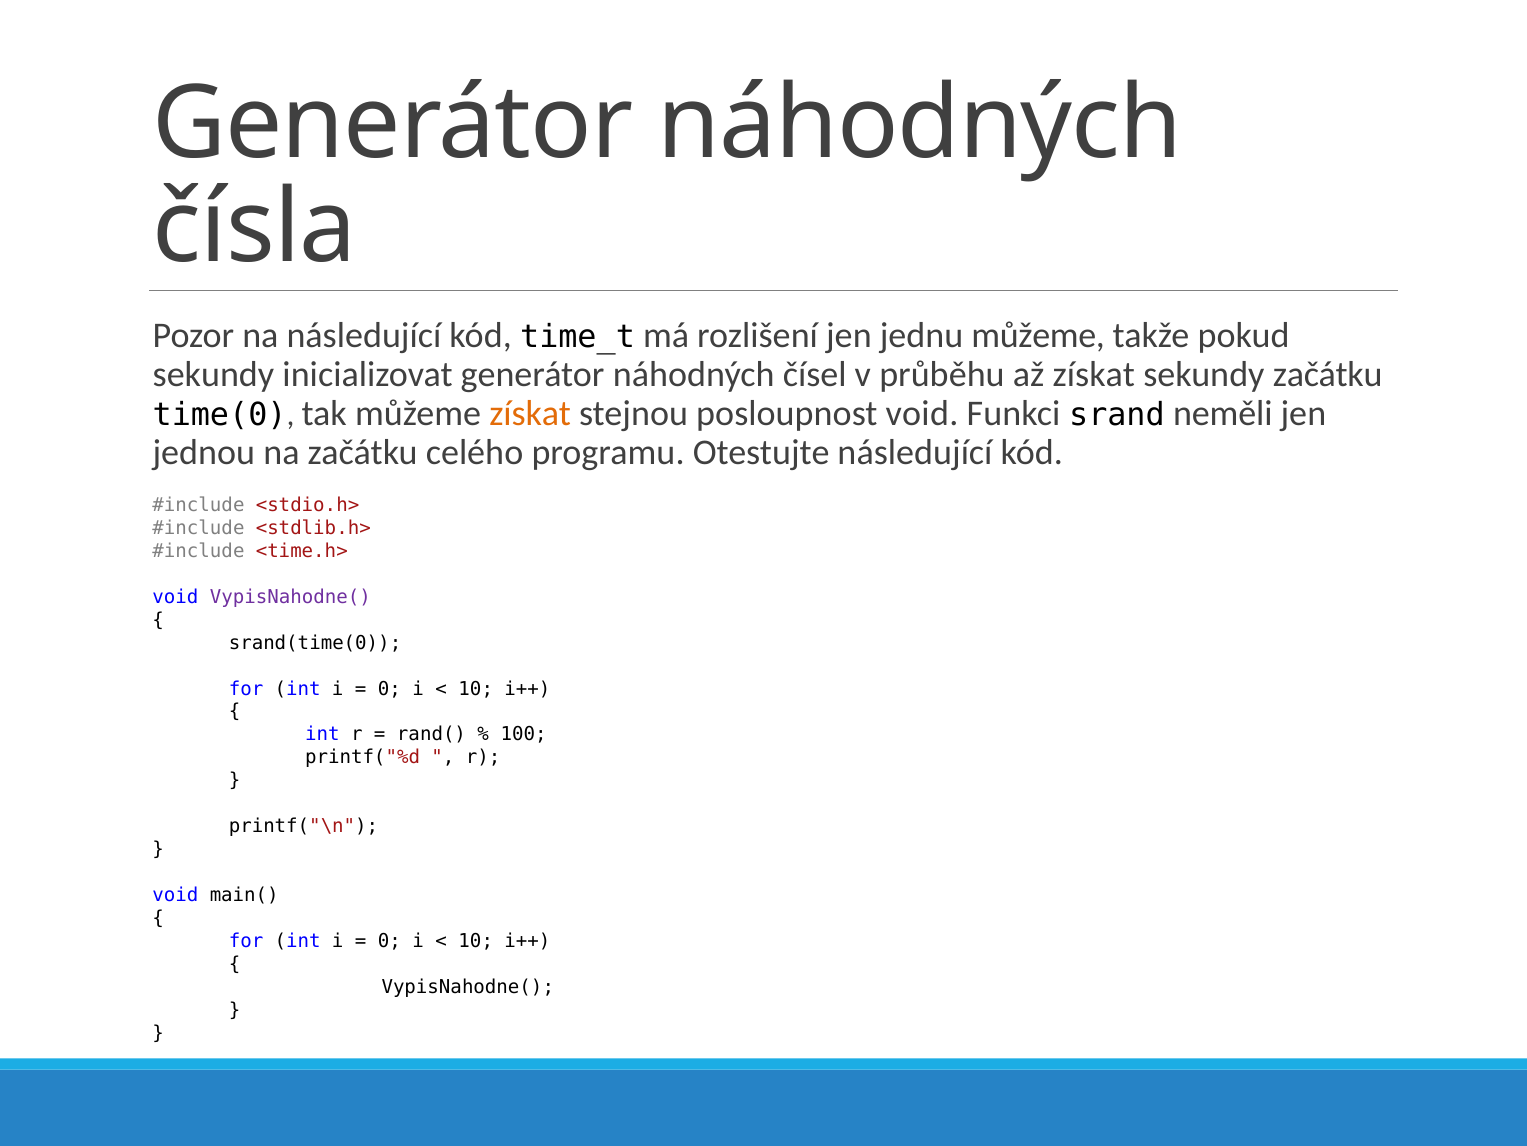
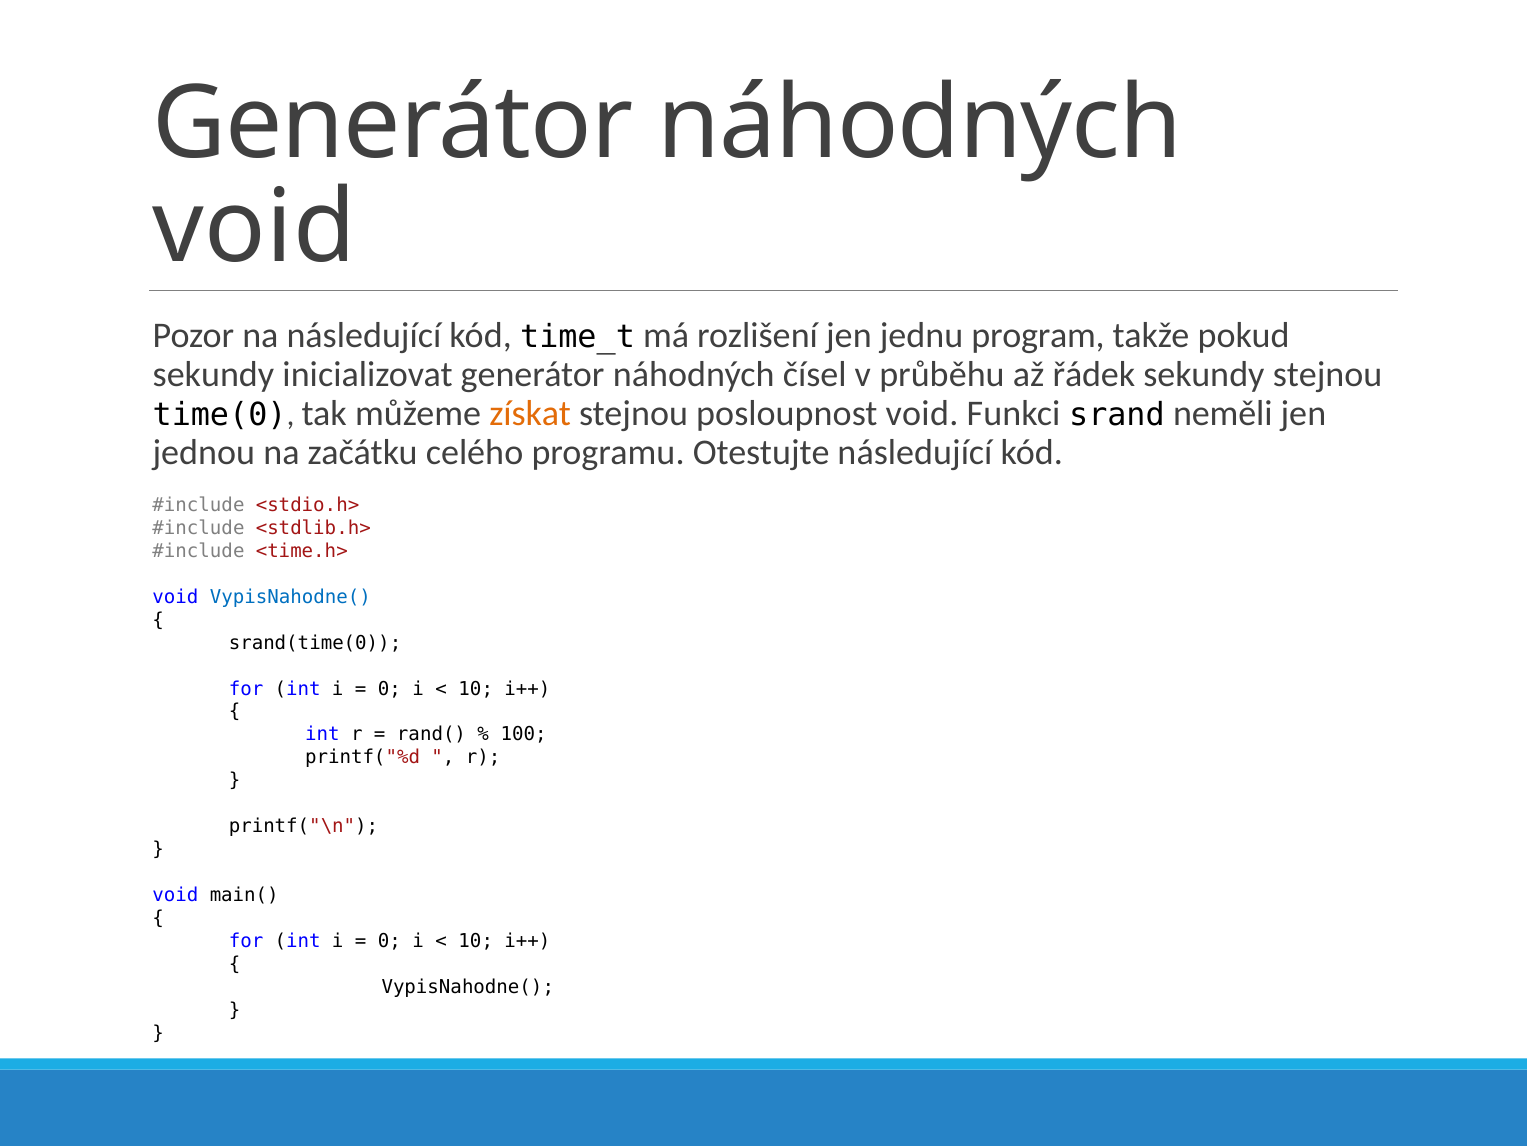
čísla: čísla -> void (254, 228)
jednu můžeme: můžeme -> program (1038, 335)
až získat: získat -> řádek (1094, 374)
sekundy začátku: začátku -> stejnou (1328, 374)
VypisNahodne( colour: purple -> blue (290, 596)
